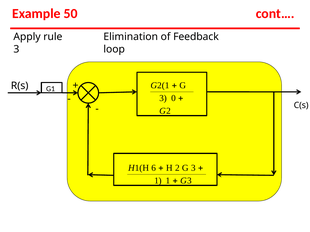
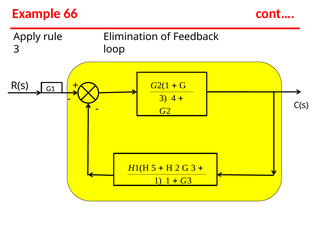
50: 50 -> 66 (71, 14)
0: 0 -> 4 (173, 98)
6: 6 -> 5 (154, 168)
